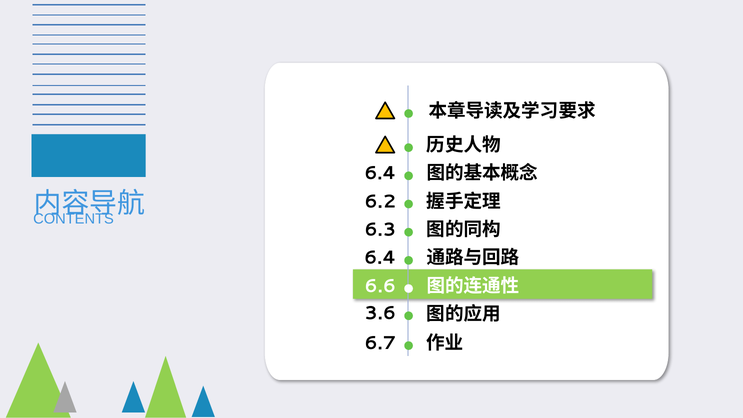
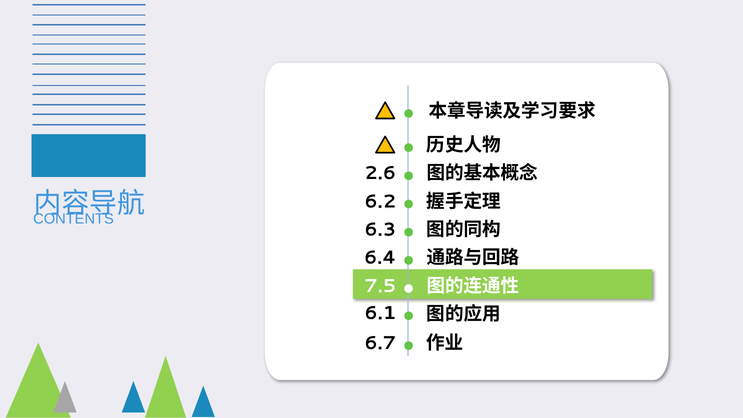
6.4: 6.4 -> 2.6 (380, 173)
6.6: 6.6 -> 7.5 (380, 286)
3.6: 3.6 -> 6.1 (380, 313)
